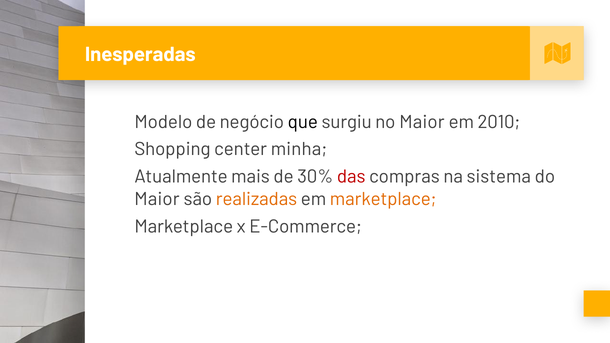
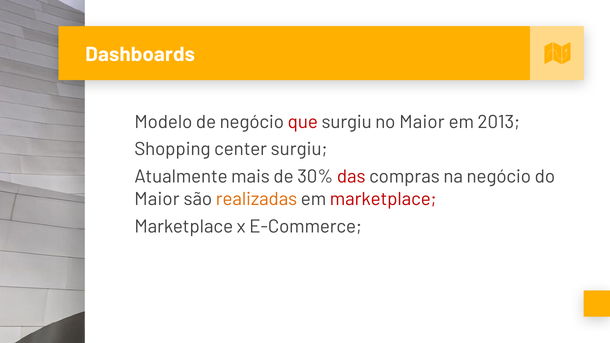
Inesperadas: Inesperadas -> Dashboards (140, 55)
que colour: black -> red (303, 122)
2010: 2010 -> 2013 (499, 122)
center minha: minha -> surgiu (299, 149)
na sistema: sistema -> negócio (499, 177)
marketplace colour: orange -> red (383, 199)
